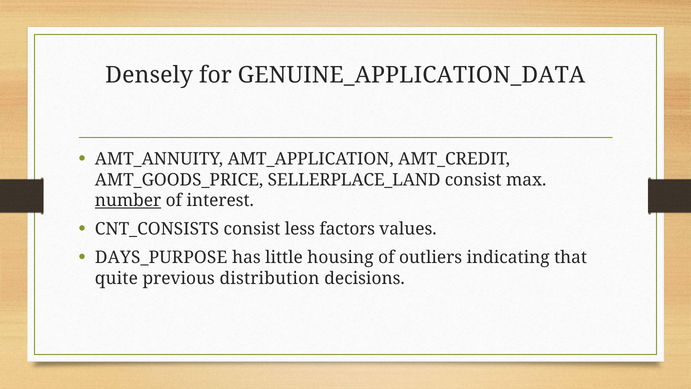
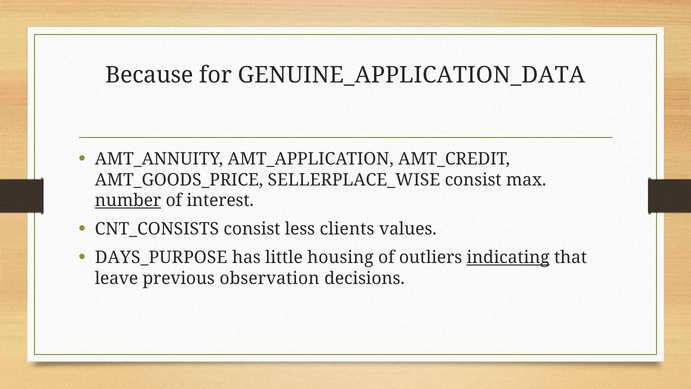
Densely: Densely -> Because (149, 75)
SELLERPLACE_LAND: SELLERPLACE_LAND -> SELLERPLACE_WISE (354, 180)
factors: factors -> clients (347, 229)
indicating underline: none -> present (508, 258)
quite: quite -> leave (116, 278)
distribution: distribution -> observation (270, 278)
